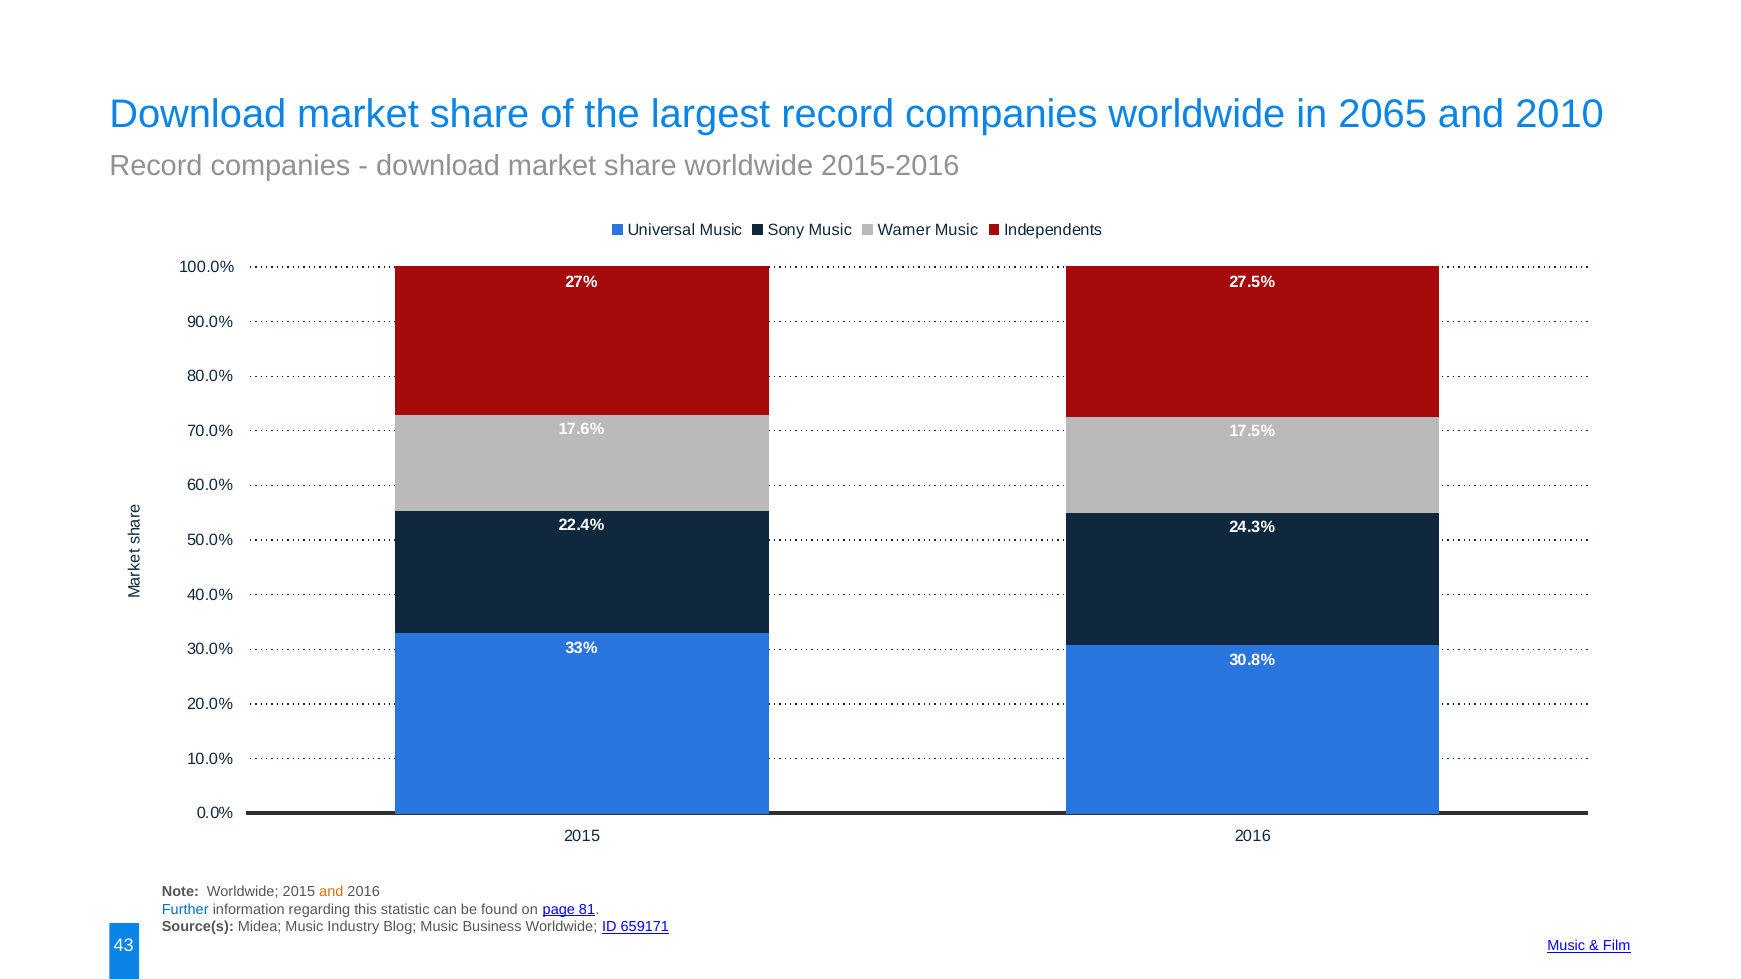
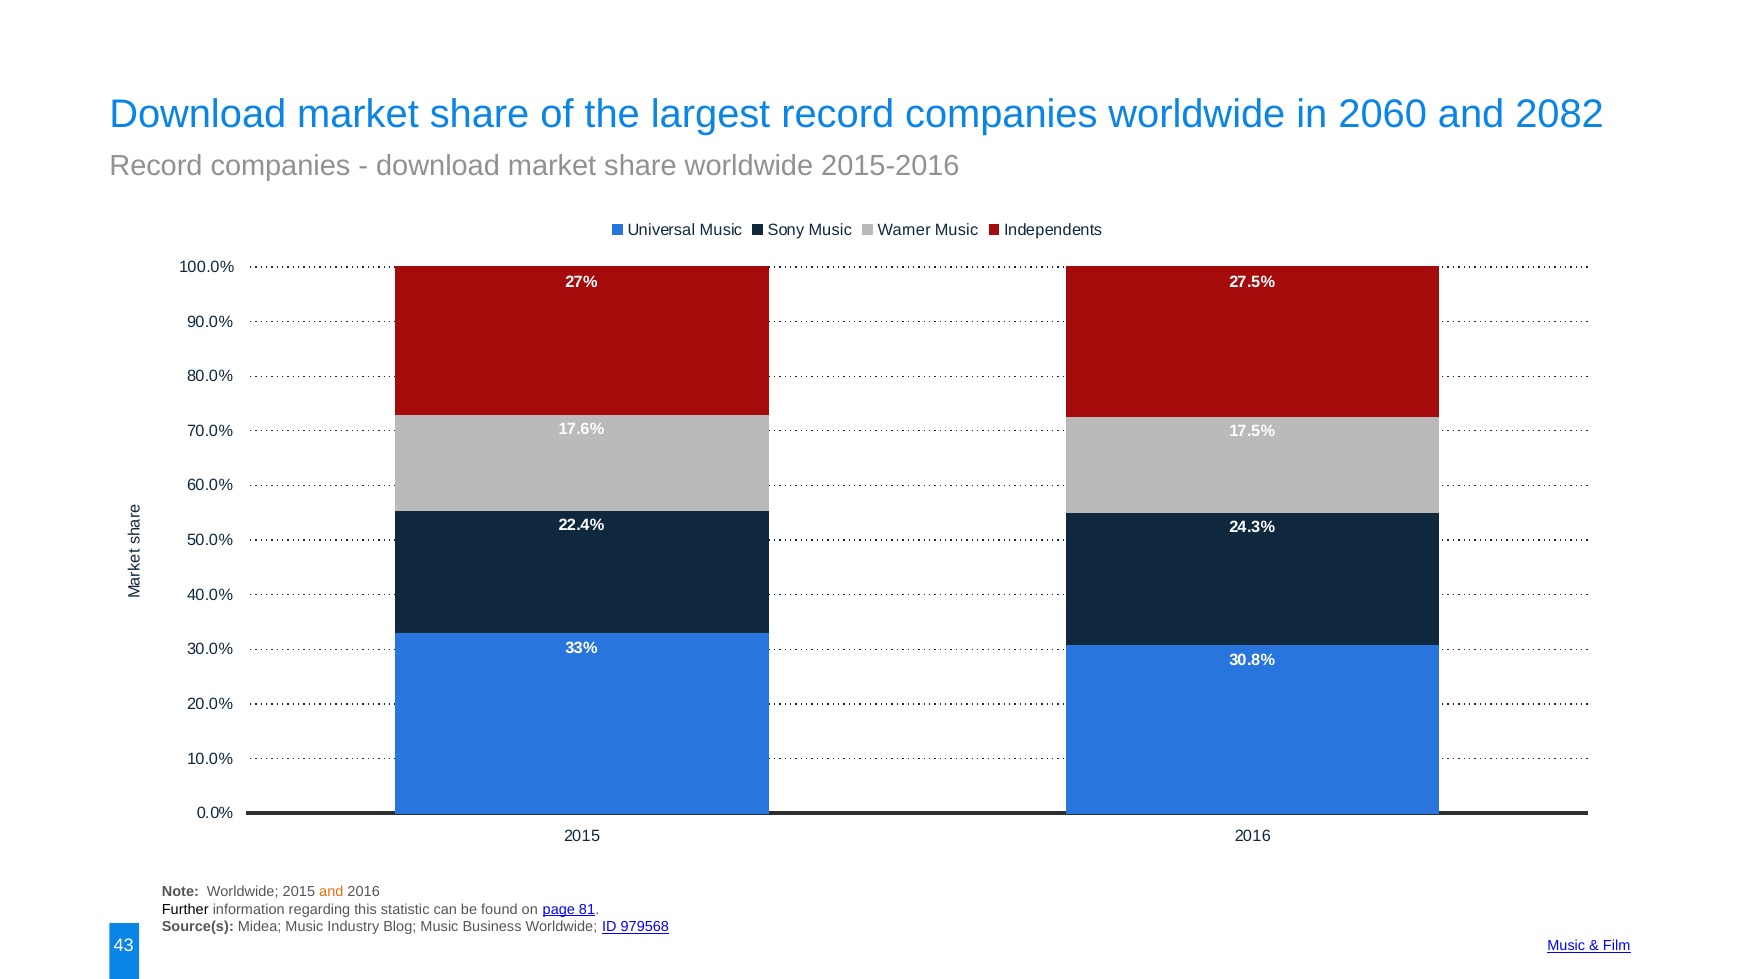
2065: 2065 -> 2060 (1383, 114)
2010: 2010 -> 2082 (1560, 114)
Further colour: blue -> black (185, 910)
659171: 659171 -> 979568 (645, 927)
